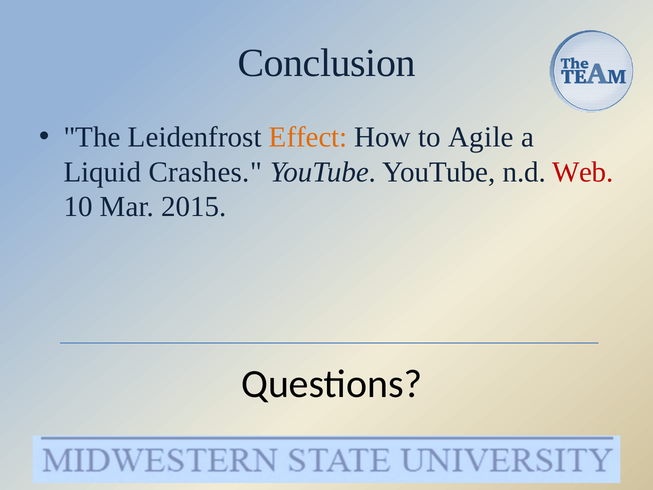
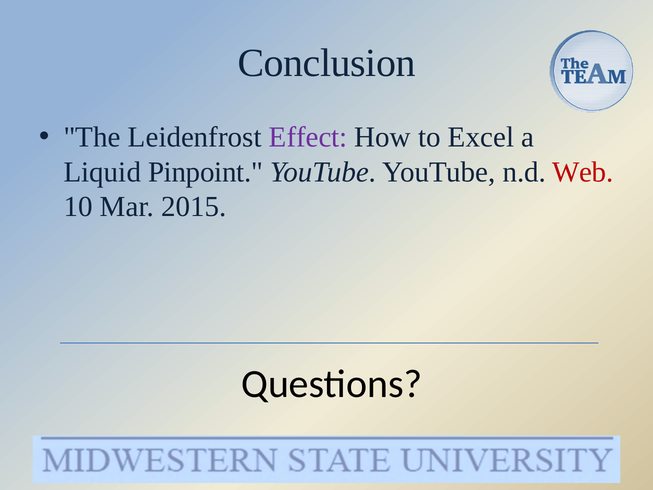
Effect colour: orange -> purple (308, 137)
Agile: Agile -> Excel (481, 137)
Crashes: Crashes -> Pinpoint (206, 172)
